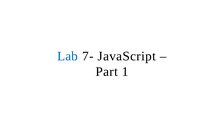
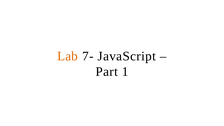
Lab colour: blue -> orange (68, 56)
